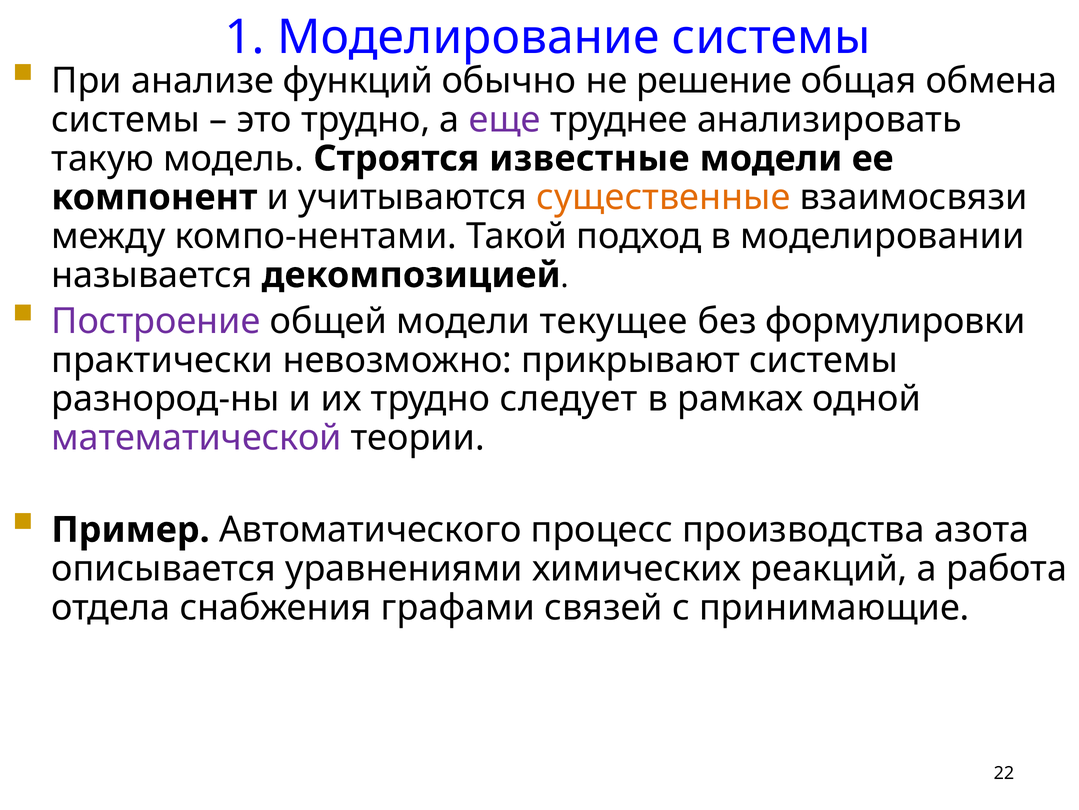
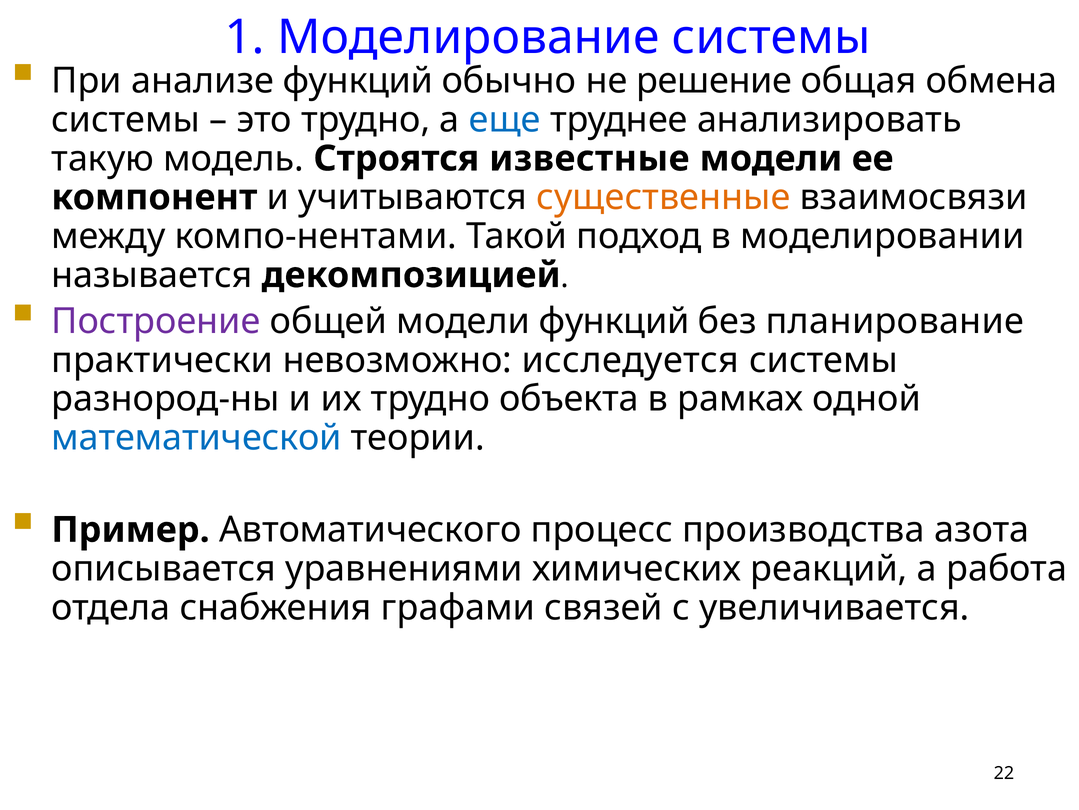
еще colour: purple -> blue (505, 120)
модели текущее: текущее -> функций (614, 321)
формулировки: формулировки -> планирование (895, 321)
прикрывают: прикрывают -> исследуется (630, 360)
следует: следует -> объекта (569, 399)
математической colour: purple -> blue (197, 437)
принимающие: принимающие -> увеличивается (834, 607)
